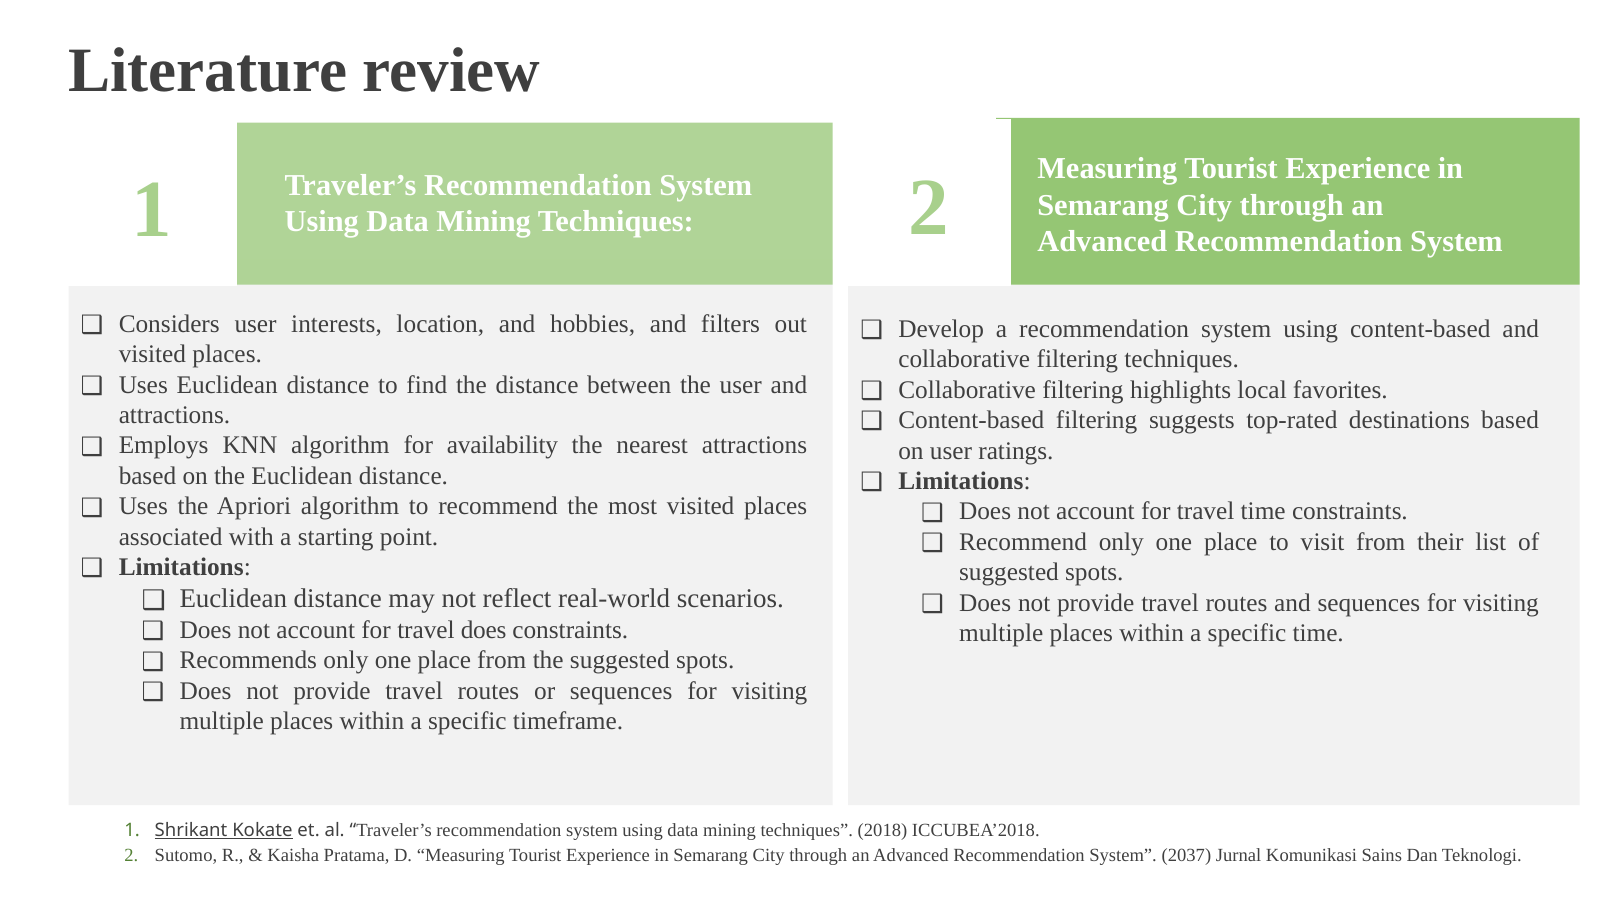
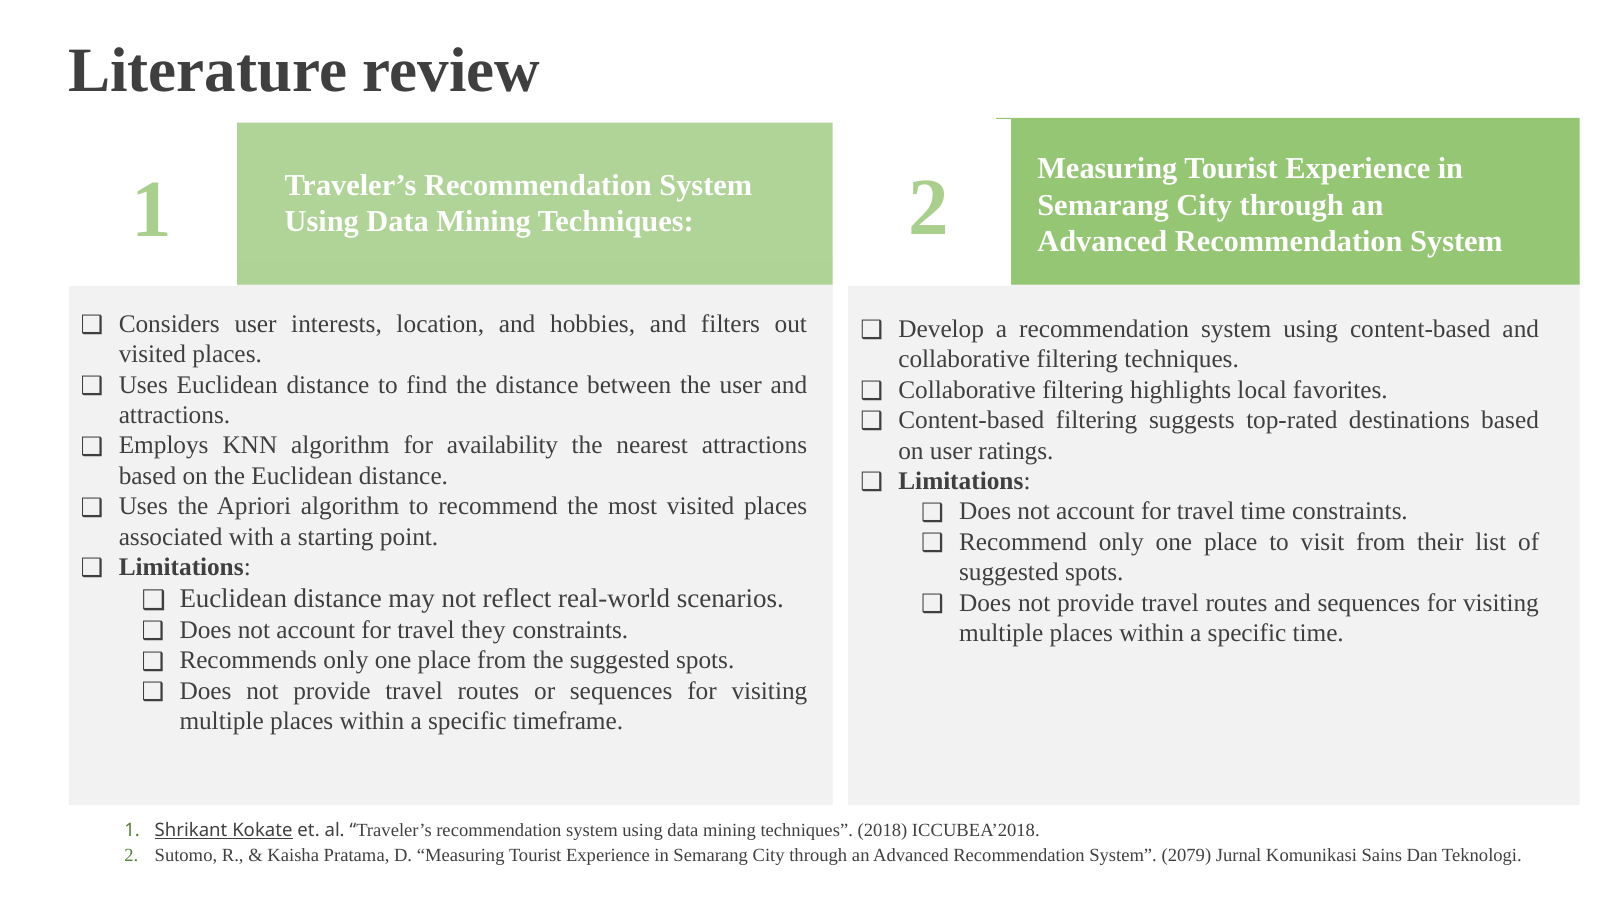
travel does: does -> they (483, 630)
2037: 2037 -> 2079 (1186, 855)
